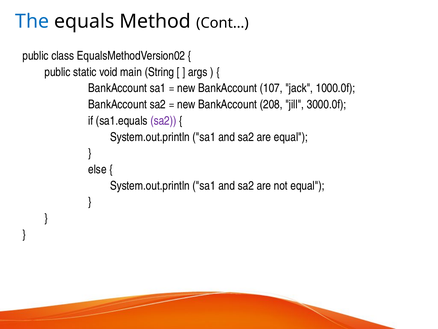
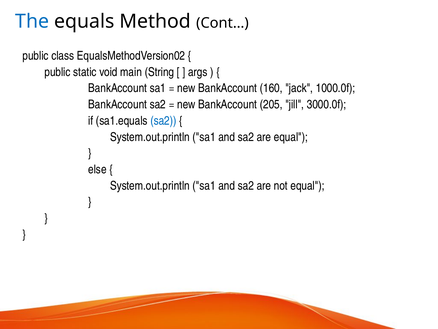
107: 107 -> 160 (271, 88)
208: 208 -> 205 (271, 104)
sa2 colour: purple -> blue (163, 121)
